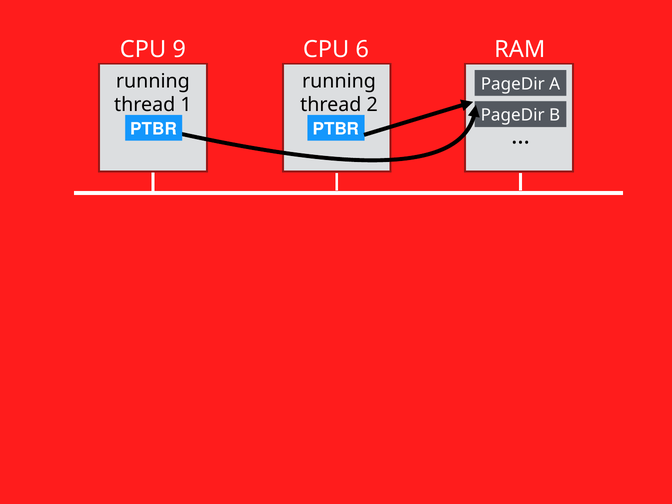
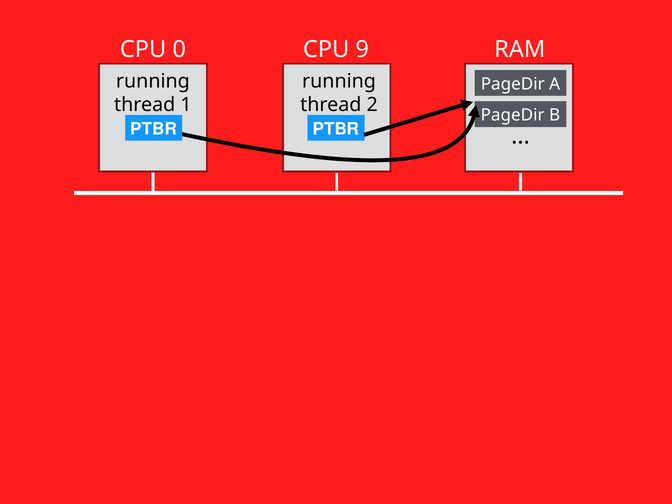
9: 9 -> 0 (179, 50)
6: 6 -> 9 (362, 50)
